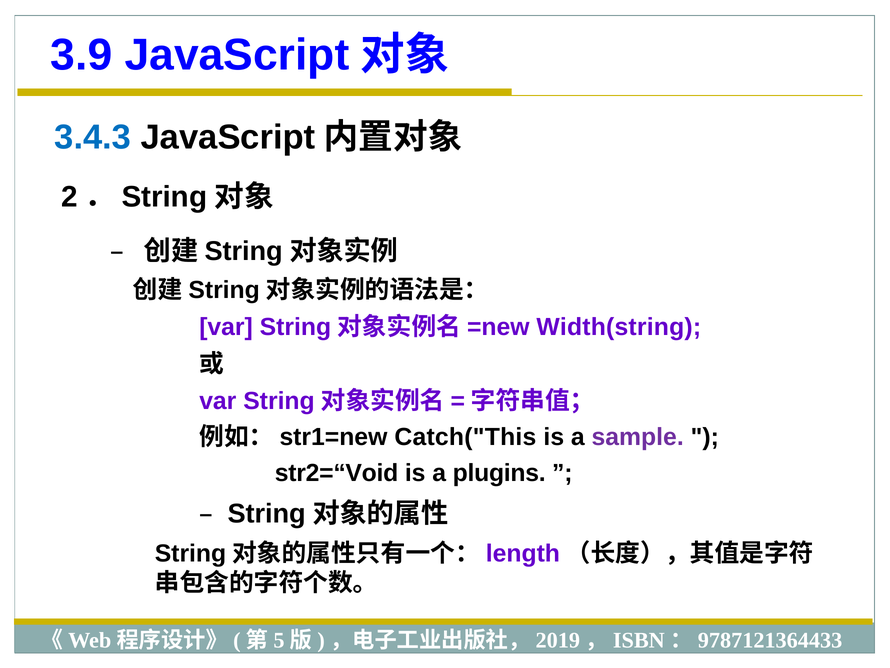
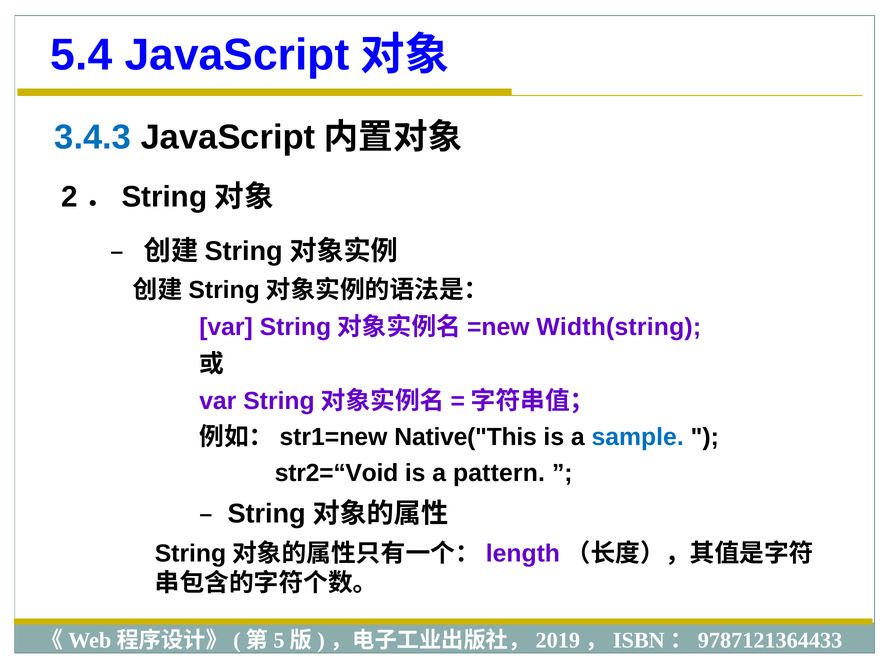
3.9: 3.9 -> 5.4 (81, 55)
Catch("This: Catch("This -> Native("This (466, 437)
sample colour: purple -> blue (638, 437)
plugins: plugins -> pattern (499, 473)
